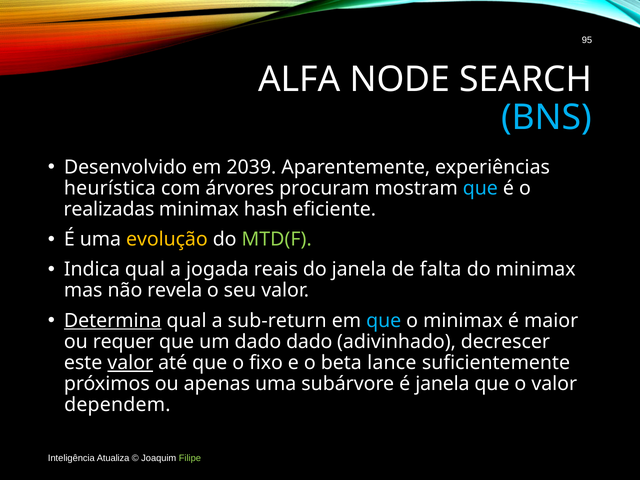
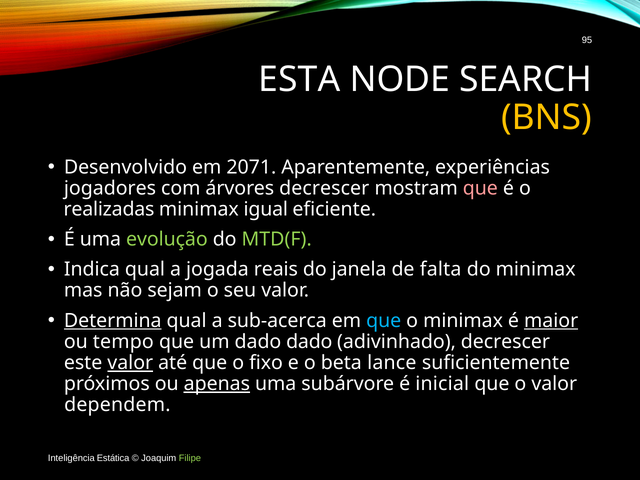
ALFA: ALFA -> ESTA (299, 79)
BNS colour: light blue -> yellow (547, 118)
2039: 2039 -> 2071 (251, 167)
heurística: heurística -> jogadores (110, 188)
árvores procuram: procuram -> decrescer (324, 188)
que colour: light blue -> pink (480, 188)
hash: hash -> igual (266, 209)
evolução colour: yellow -> light green (167, 239)
revela: revela -> sejam (175, 291)
sub-return: sub-return -> sub-acerca (277, 321)
maior underline: none -> present (551, 321)
requer: requer -> tempo (123, 342)
apenas underline: none -> present (217, 384)
é janela: janela -> inicial (442, 384)
Atualiza: Atualiza -> Estática (113, 458)
